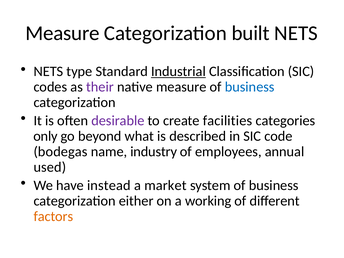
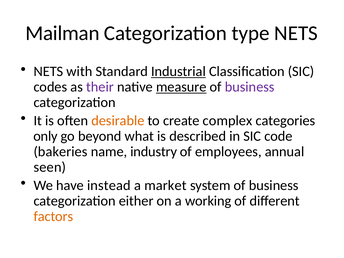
Measure: Measure -> Mailman (63, 33)
built: built -> type (251, 33)
type: type -> with (79, 72)
measure underline: none -> present (181, 87)
business colour: blue -> purple (250, 87)
desirable colour: purple -> orange (118, 121)
facilities: facilities -> complex (228, 121)
bodegas: bodegas -> bakeries (61, 152)
used: used -> seen (50, 167)
